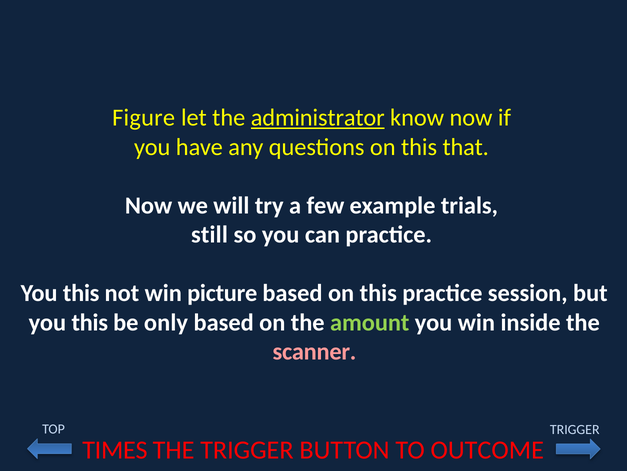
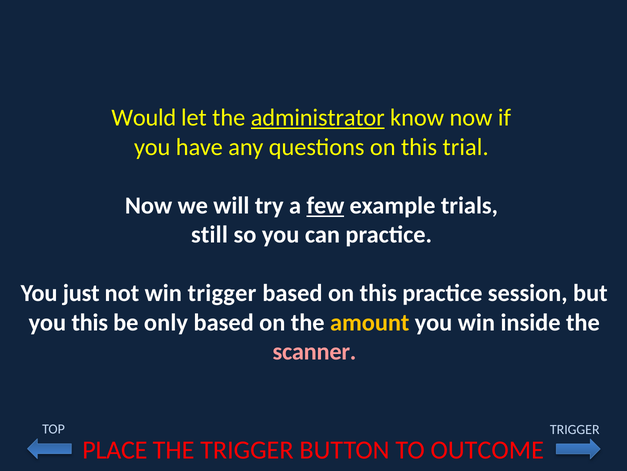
Figure: Figure -> Would (144, 118)
that: that -> trial (466, 147)
few underline: none -> present (325, 205)
this: this -> just (81, 293)
win picture: picture -> trigger (222, 293)
amount colour: light green -> yellow (370, 322)
TIMES: TIMES -> PLACE (115, 450)
